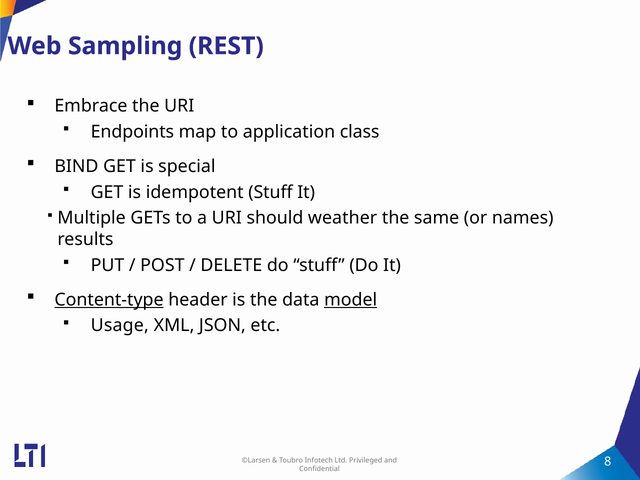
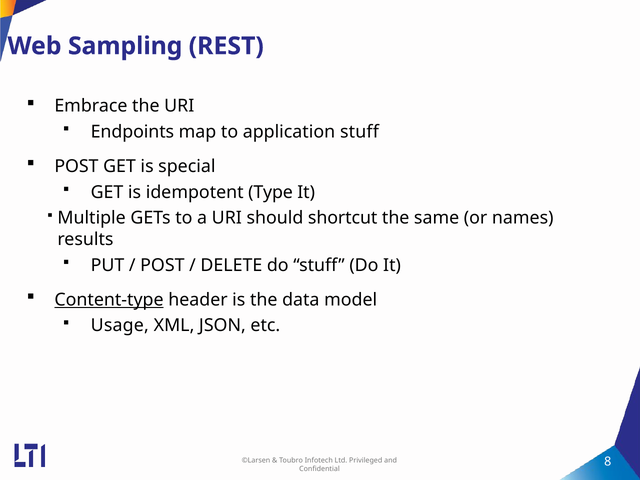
application class: class -> stuff (359, 132)
BIND: BIND -> POST (76, 166)
idempotent Stuff: Stuff -> Type (271, 192)
weather: weather -> shortcut (343, 218)
model underline: present -> none (351, 300)
